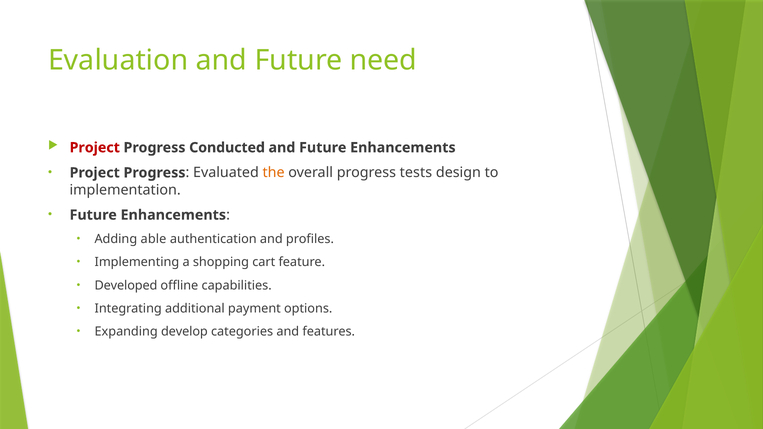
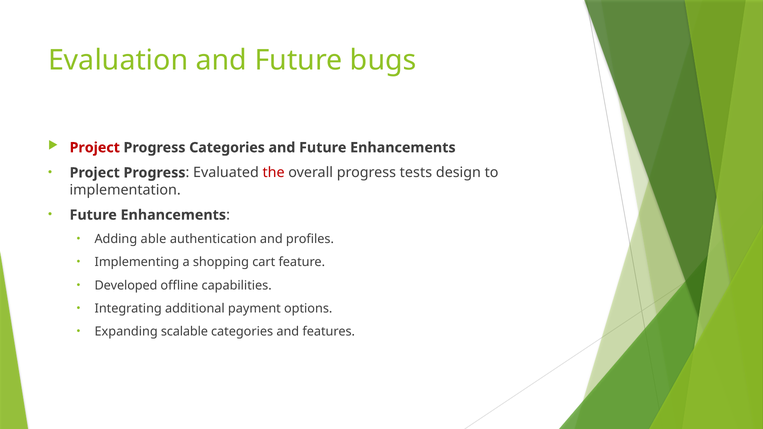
need: need -> bugs (383, 60)
Progress Conducted: Conducted -> Categories (227, 148)
the colour: orange -> red (274, 173)
develop: develop -> scalable (184, 332)
